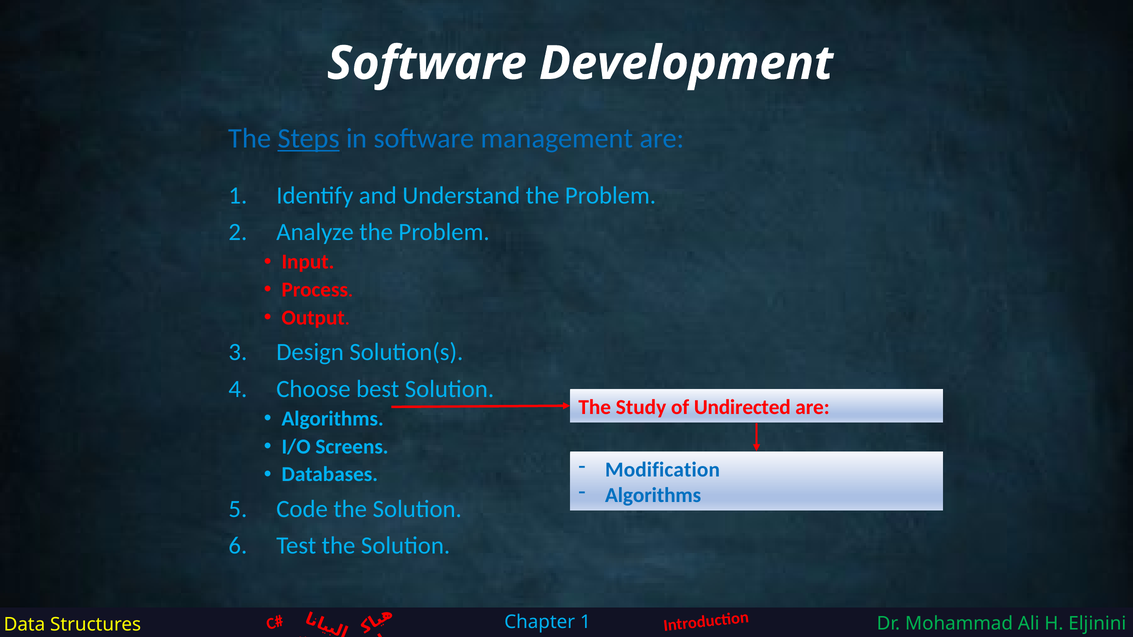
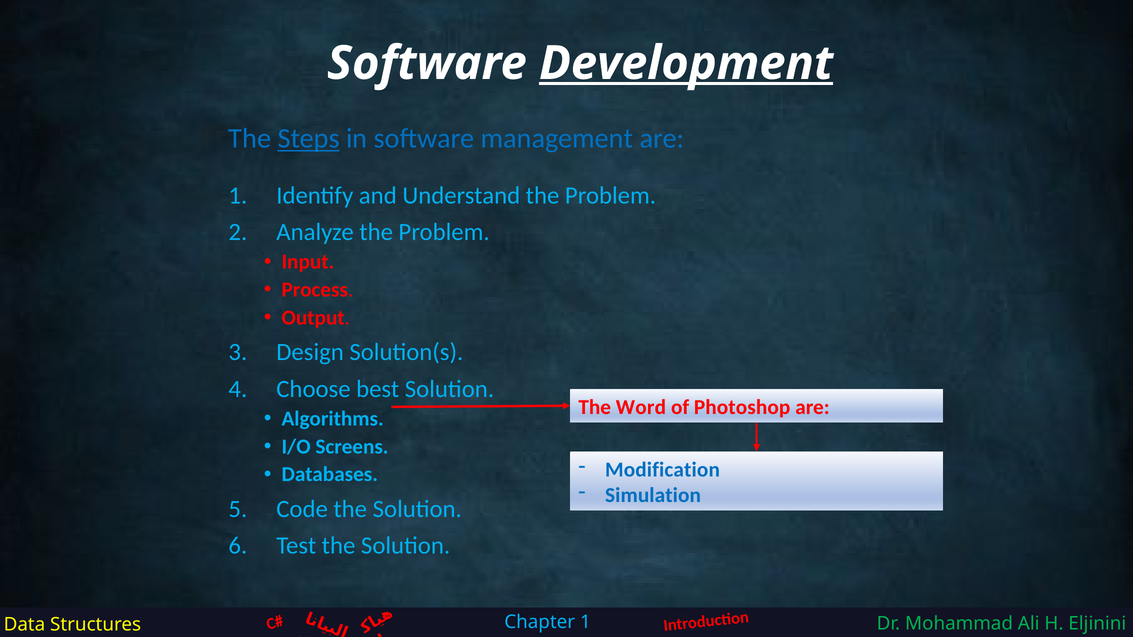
Development underline: none -> present (686, 63)
Study: Study -> Word (641, 407)
Undirected: Undirected -> Photoshop (742, 407)
Algorithms: Algorithms -> Simulation (653, 495)
